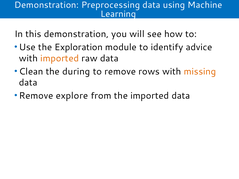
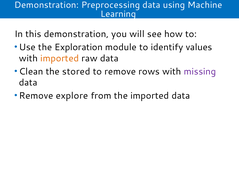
advice: advice -> values (199, 47)
during: during -> stored (76, 72)
missing colour: orange -> purple (200, 72)
